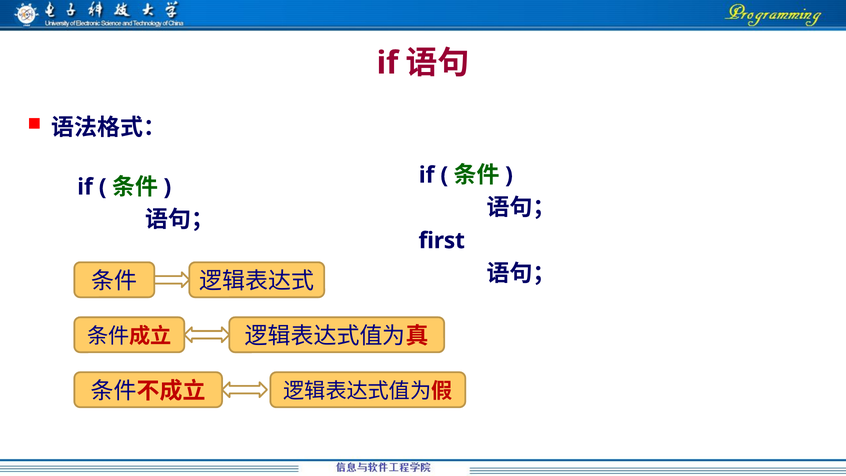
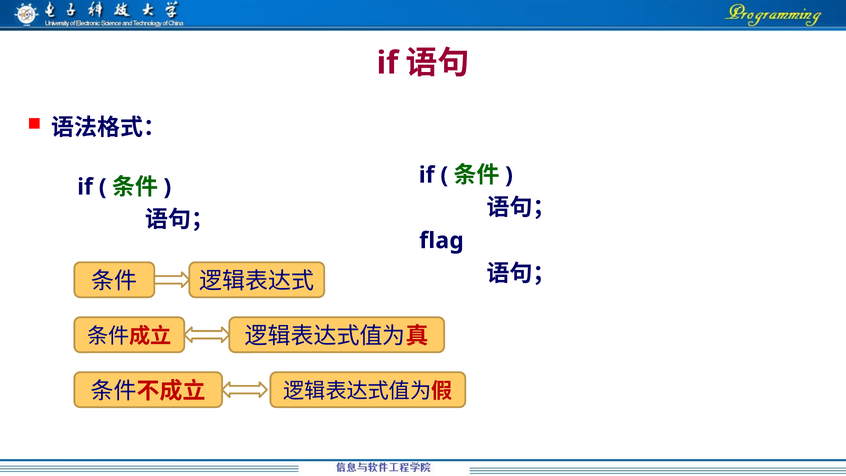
first: first -> flag (442, 241)
